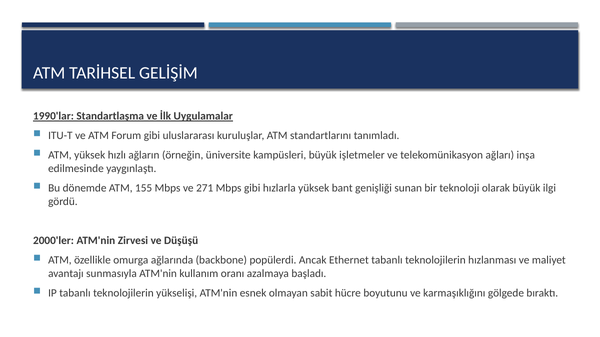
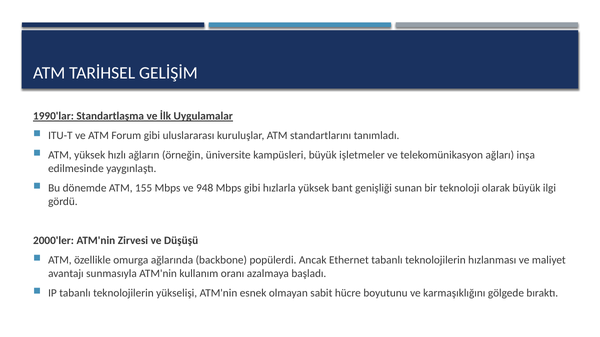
271: 271 -> 948 (205, 188)
